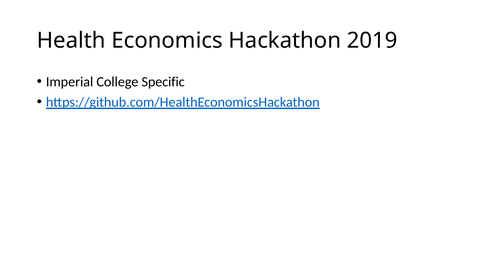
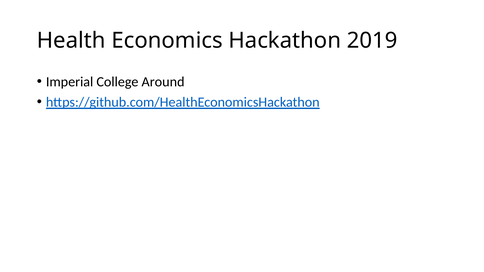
Specific: Specific -> Around (163, 82)
